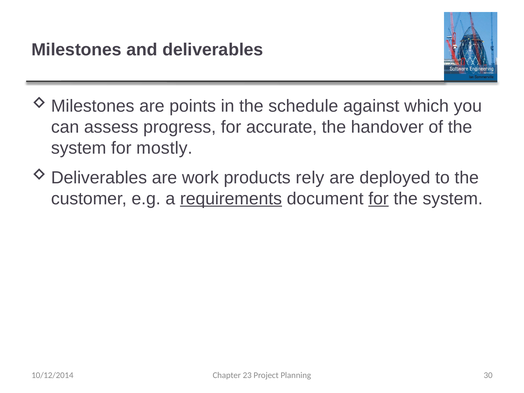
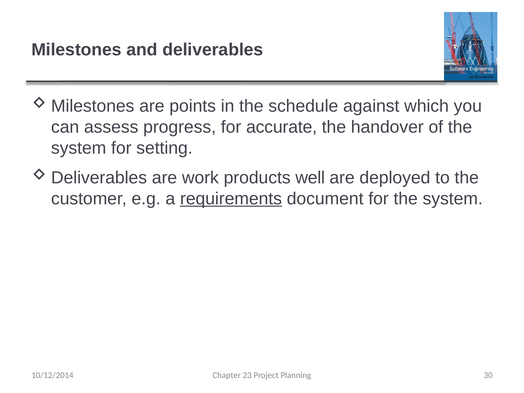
mostly: mostly -> setting (164, 148)
rely: rely -> well (310, 178)
for underline: present -> none (379, 199)
